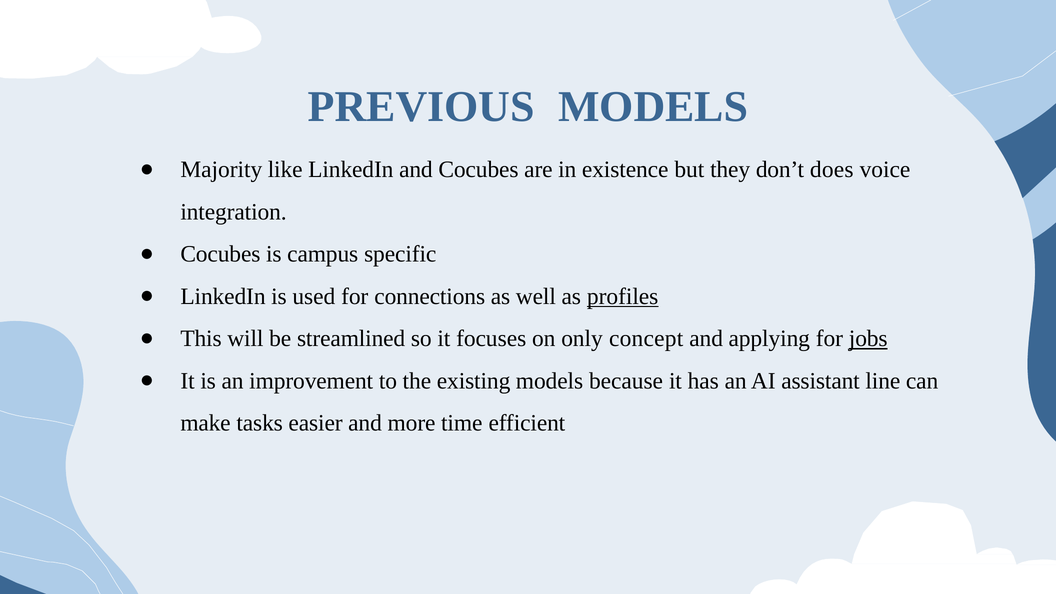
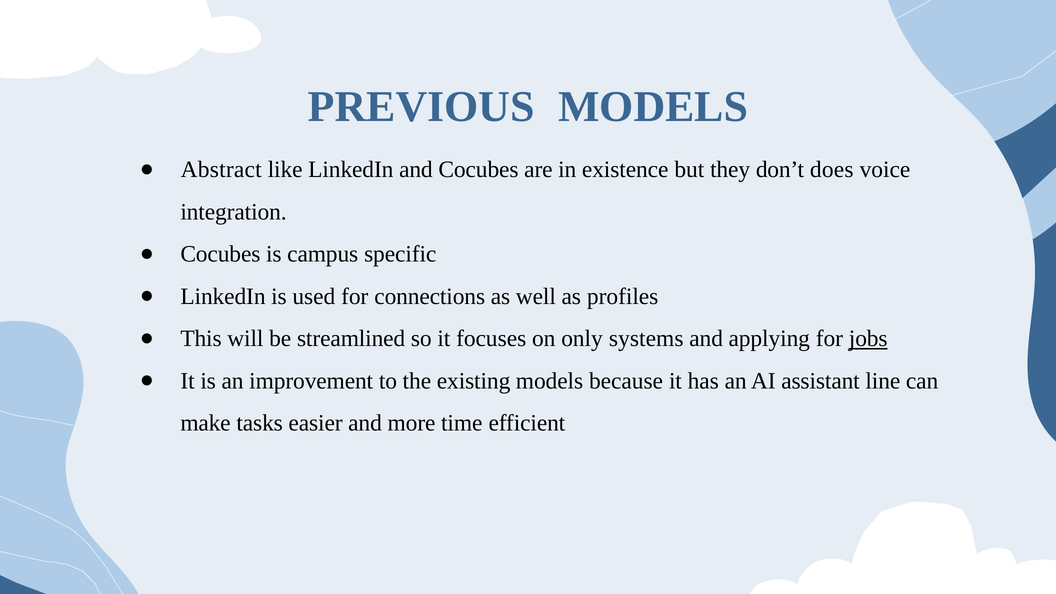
Majority: Majority -> Abstract (221, 170)
profiles underline: present -> none (623, 296)
concept: concept -> systems (646, 339)
